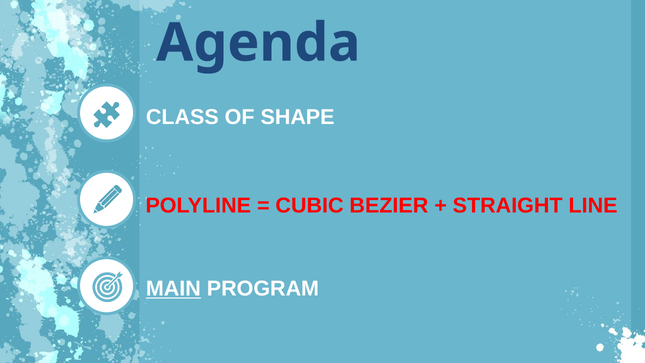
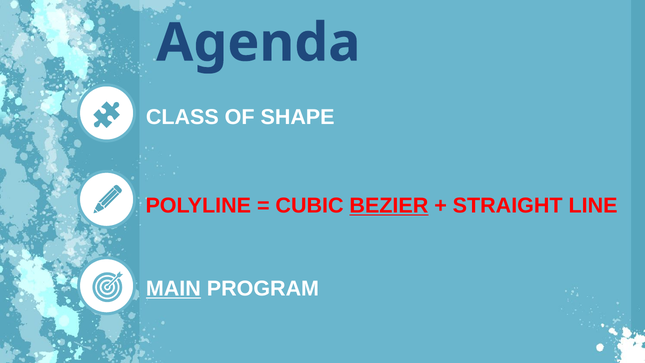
BEZIER underline: none -> present (389, 206)
